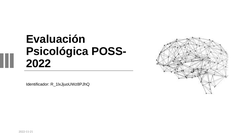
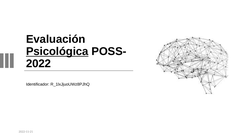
Psicológica underline: none -> present (57, 51)
